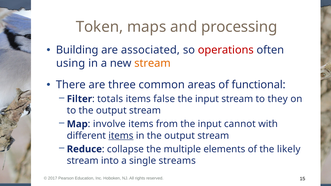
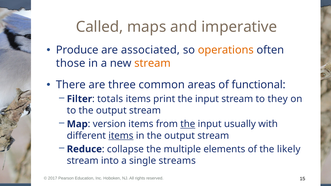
Token: Token -> Called (99, 27)
processing: processing -> imperative (239, 27)
Building: Building -> Produce (77, 50)
operations colour: red -> orange (226, 50)
using: using -> those (71, 63)
false: false -> print (164, 99)
involve: involve -> version (109, 124)
the underline: none -> present (188, 124)
cannot: cannot -> usually (240, 124)
